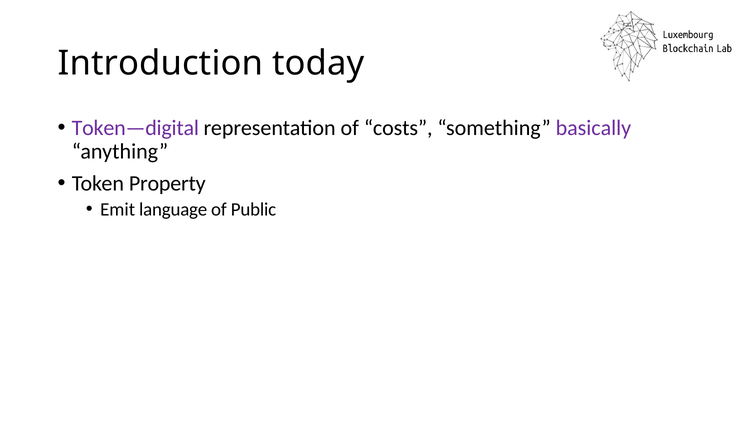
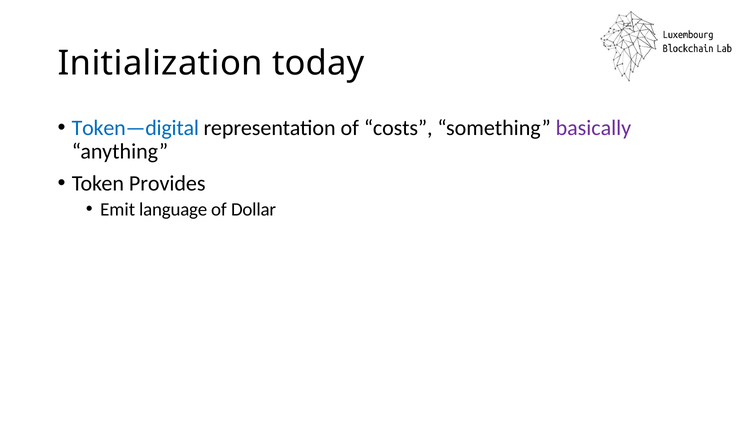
Introduction: Introduction -> Initialization (160, 64)
Token—digital colour: purple -> blue (135, 128)
Property: Property -> Provides (167, 183)
Public: Public -> Dollar (254, 209)
